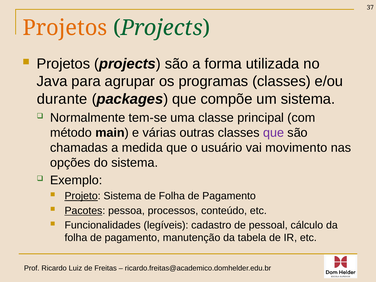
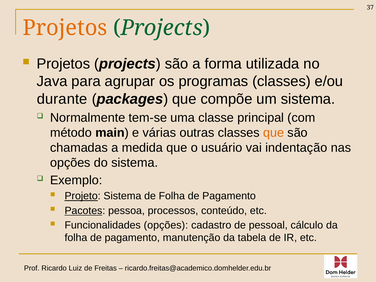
que colour: purple -> orange (274, 133)
movimento: movimento -> indentação (296, 148)
Funcionalidades legíveis: legíveis -> opções (166, 225)
